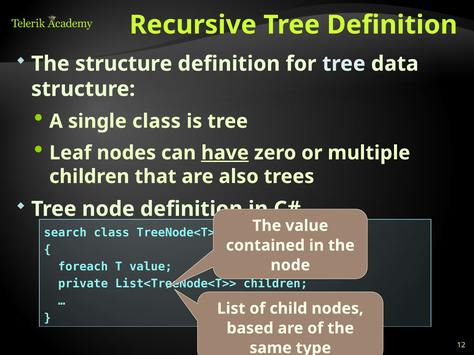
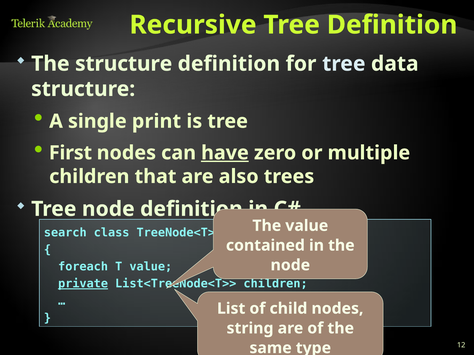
single class: class -> print (156, 121)
Leaf: Leaf -> First (70, 153)
private underline: none -> present (83, 284)
based: based -> string (250, 329)
